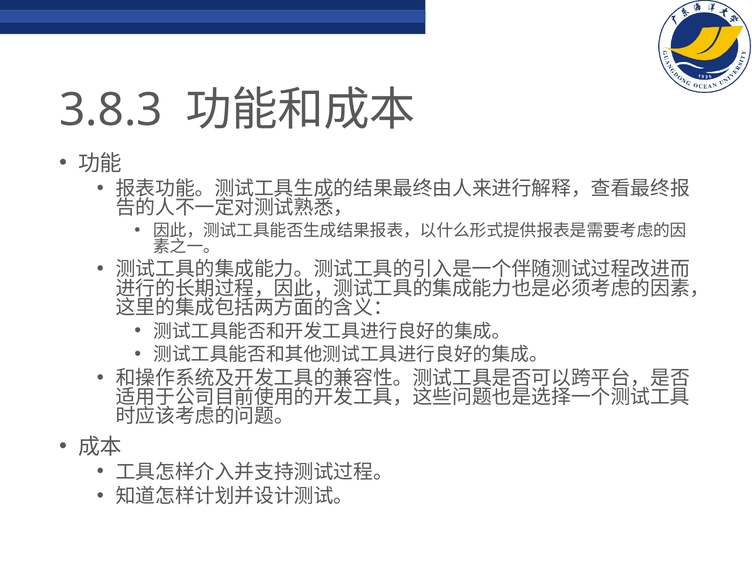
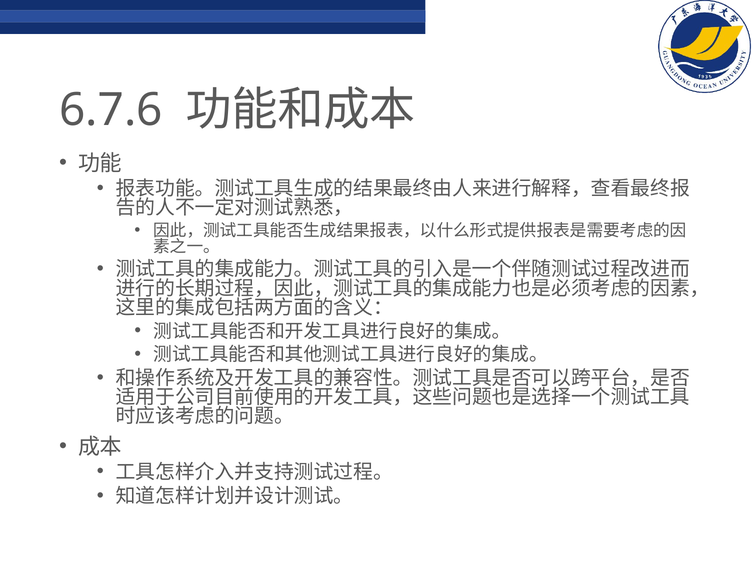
3.8.3: 3.8.3 -> 6.7.6 (111, 110)
